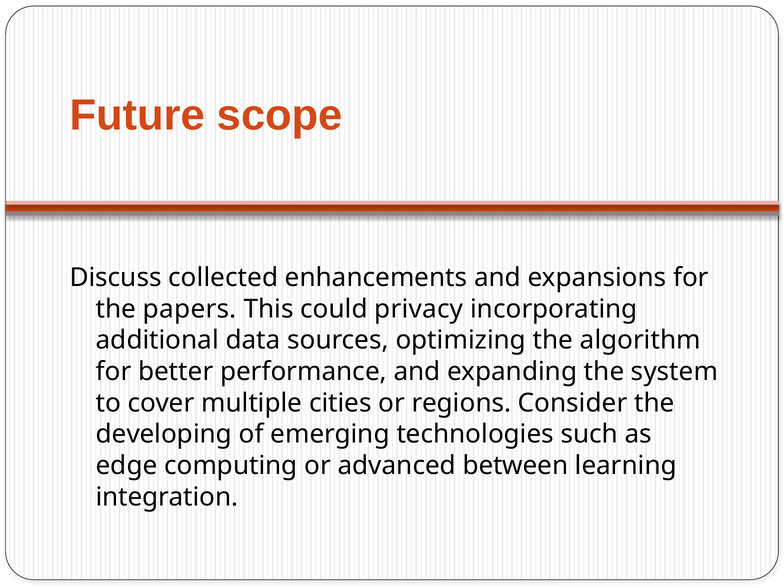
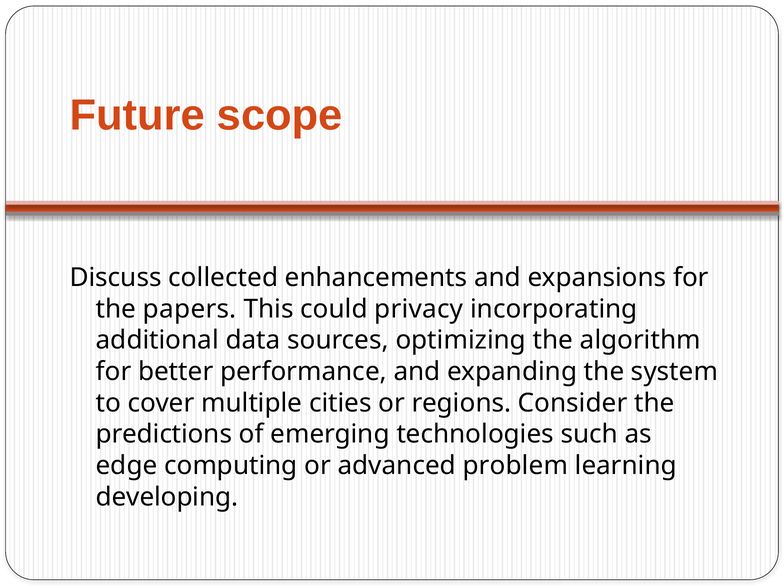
developing: developing -> predictions (164, 434)
between: between -> problem (515, 466)
integration: integration -> developing (167, 497)
